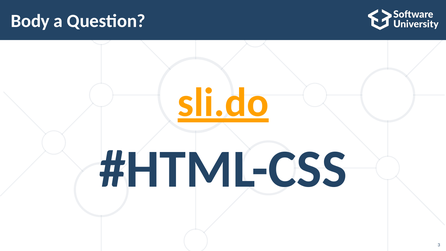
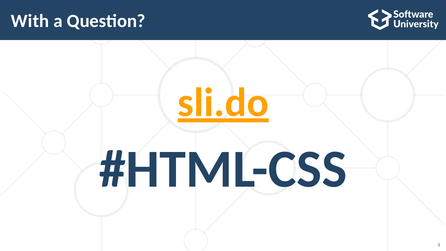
Body: Body -> With (30, 21)
